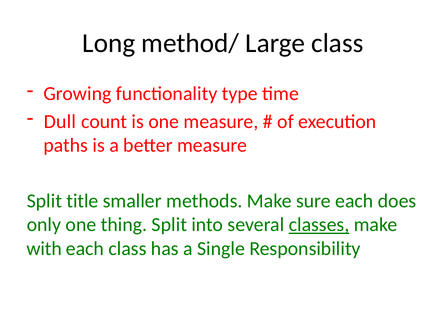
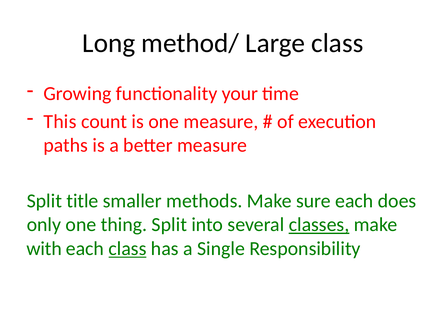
type: type -> your (240, 94)
Dull: Dull -> This (60, 121)
class underline: none -> present (127, 248)
